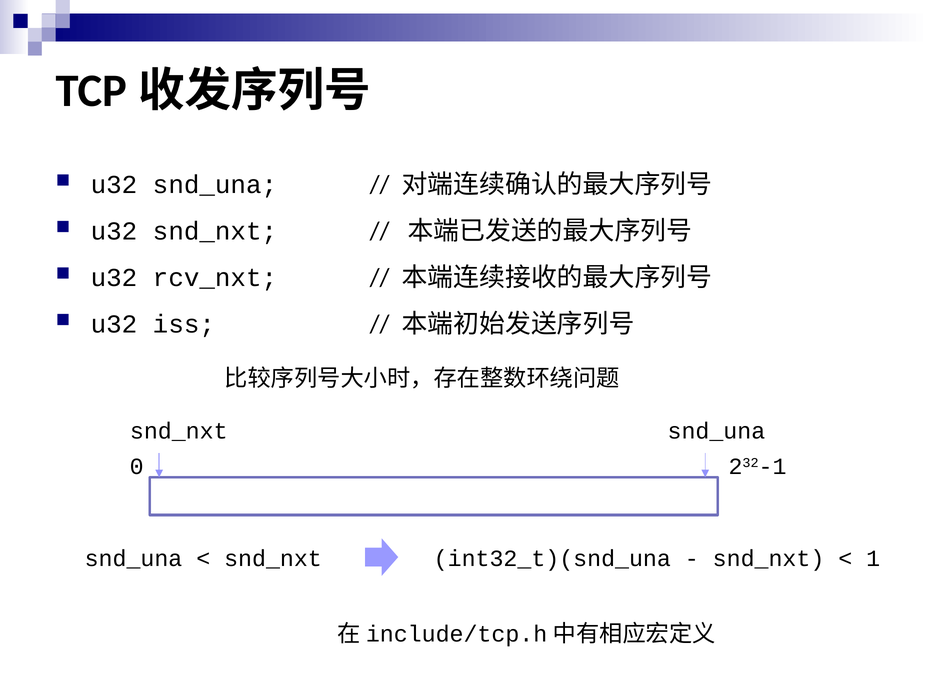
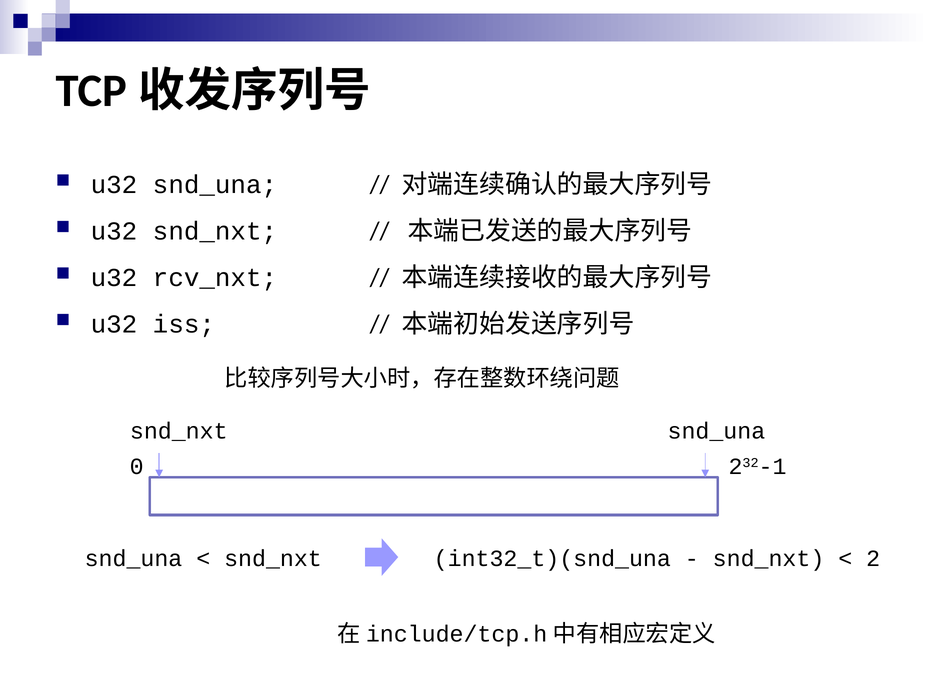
1: 1 -> 2 (873, 558)
